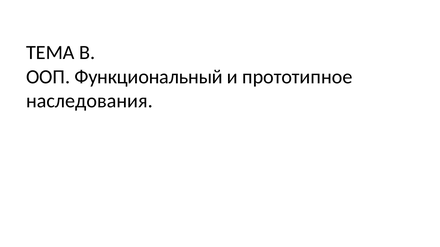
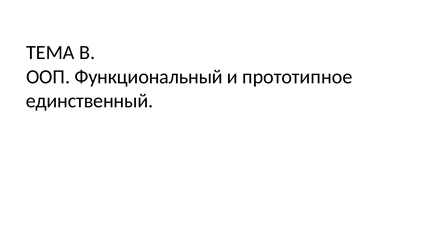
наследования: наследования -> единственный (89, 101)
